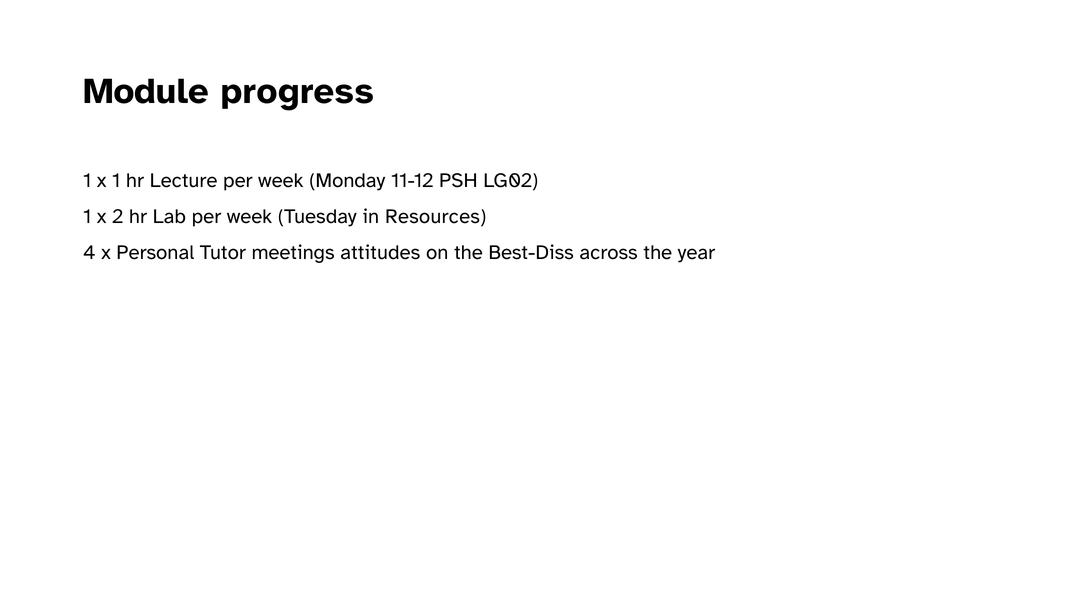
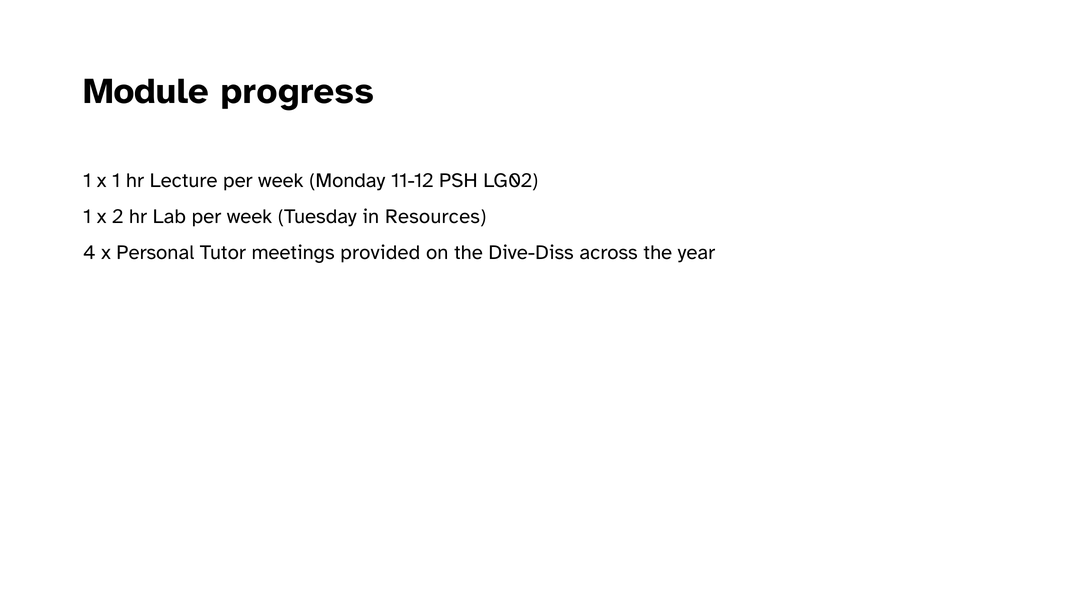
attitudes: attitudes -> provided (380, 253)
Best-Diss: Best-Diss -> Dive-Diss (531, 253)
